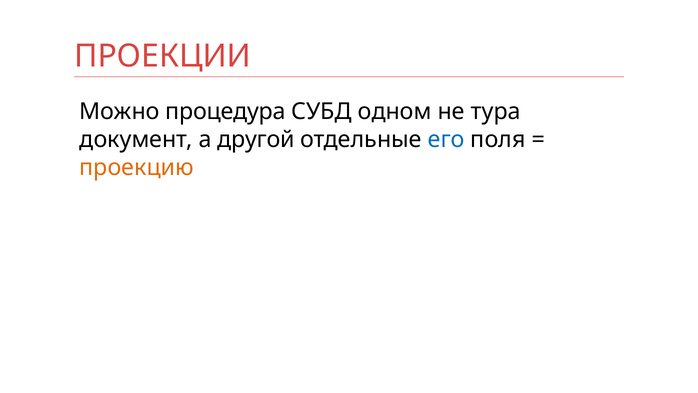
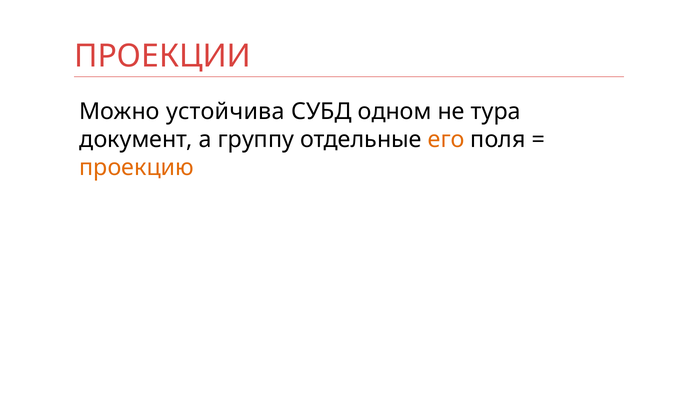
процедура: процедура -> устойчива (225, 111)
другой: другой -> группу (256, 139)
его colour: blue -> orange (446, 139)
